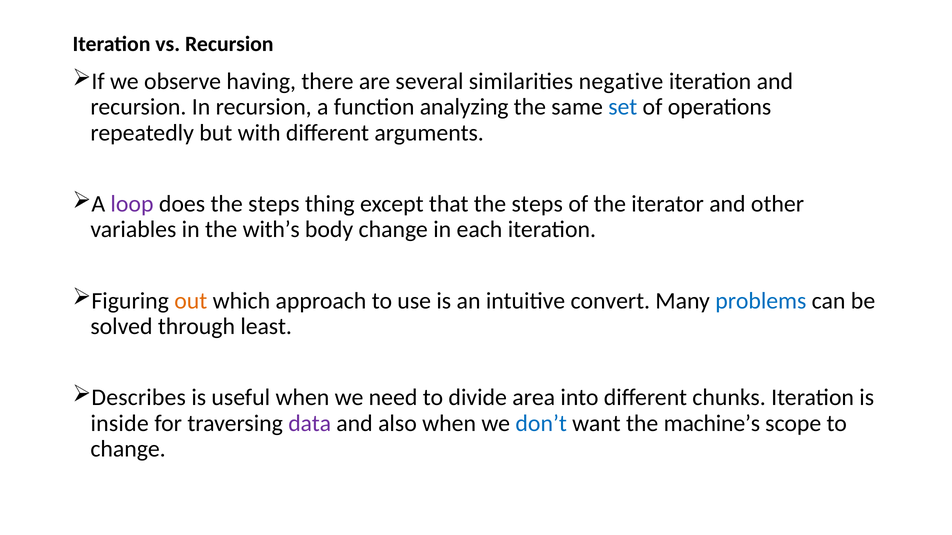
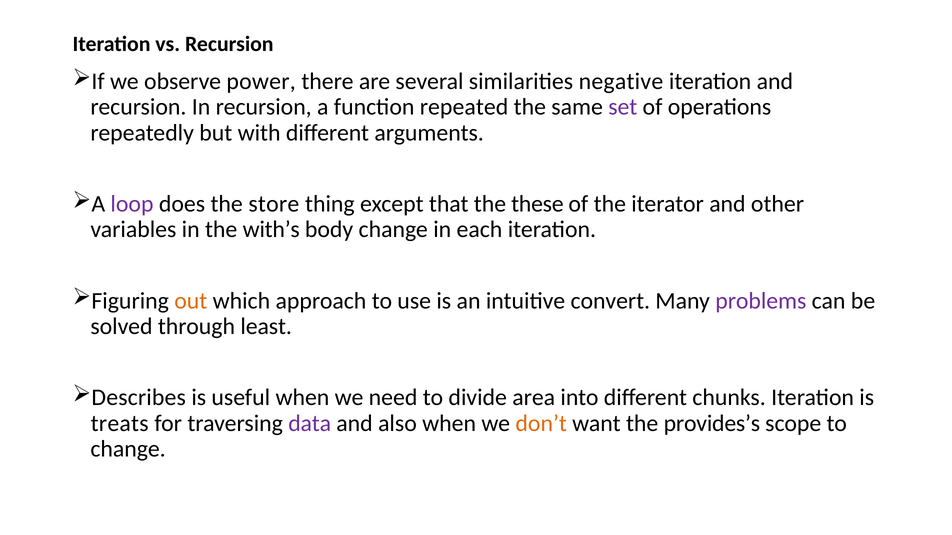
having: having -> power (261, 81)
analyzing: analyzing -> repeated (464, 107)
set colour: blue -> purple (623, 107)
does the steps: steps -> store (274, 204)
that the steps: steps -> these (537, 204)
problems colour: blue -> purple (761, 301)
inside: inside -> treats (120, 424)
don’t colour: blue -> orange (541, 424)
machine’s: machine’s -> provides’s (712, 424)
